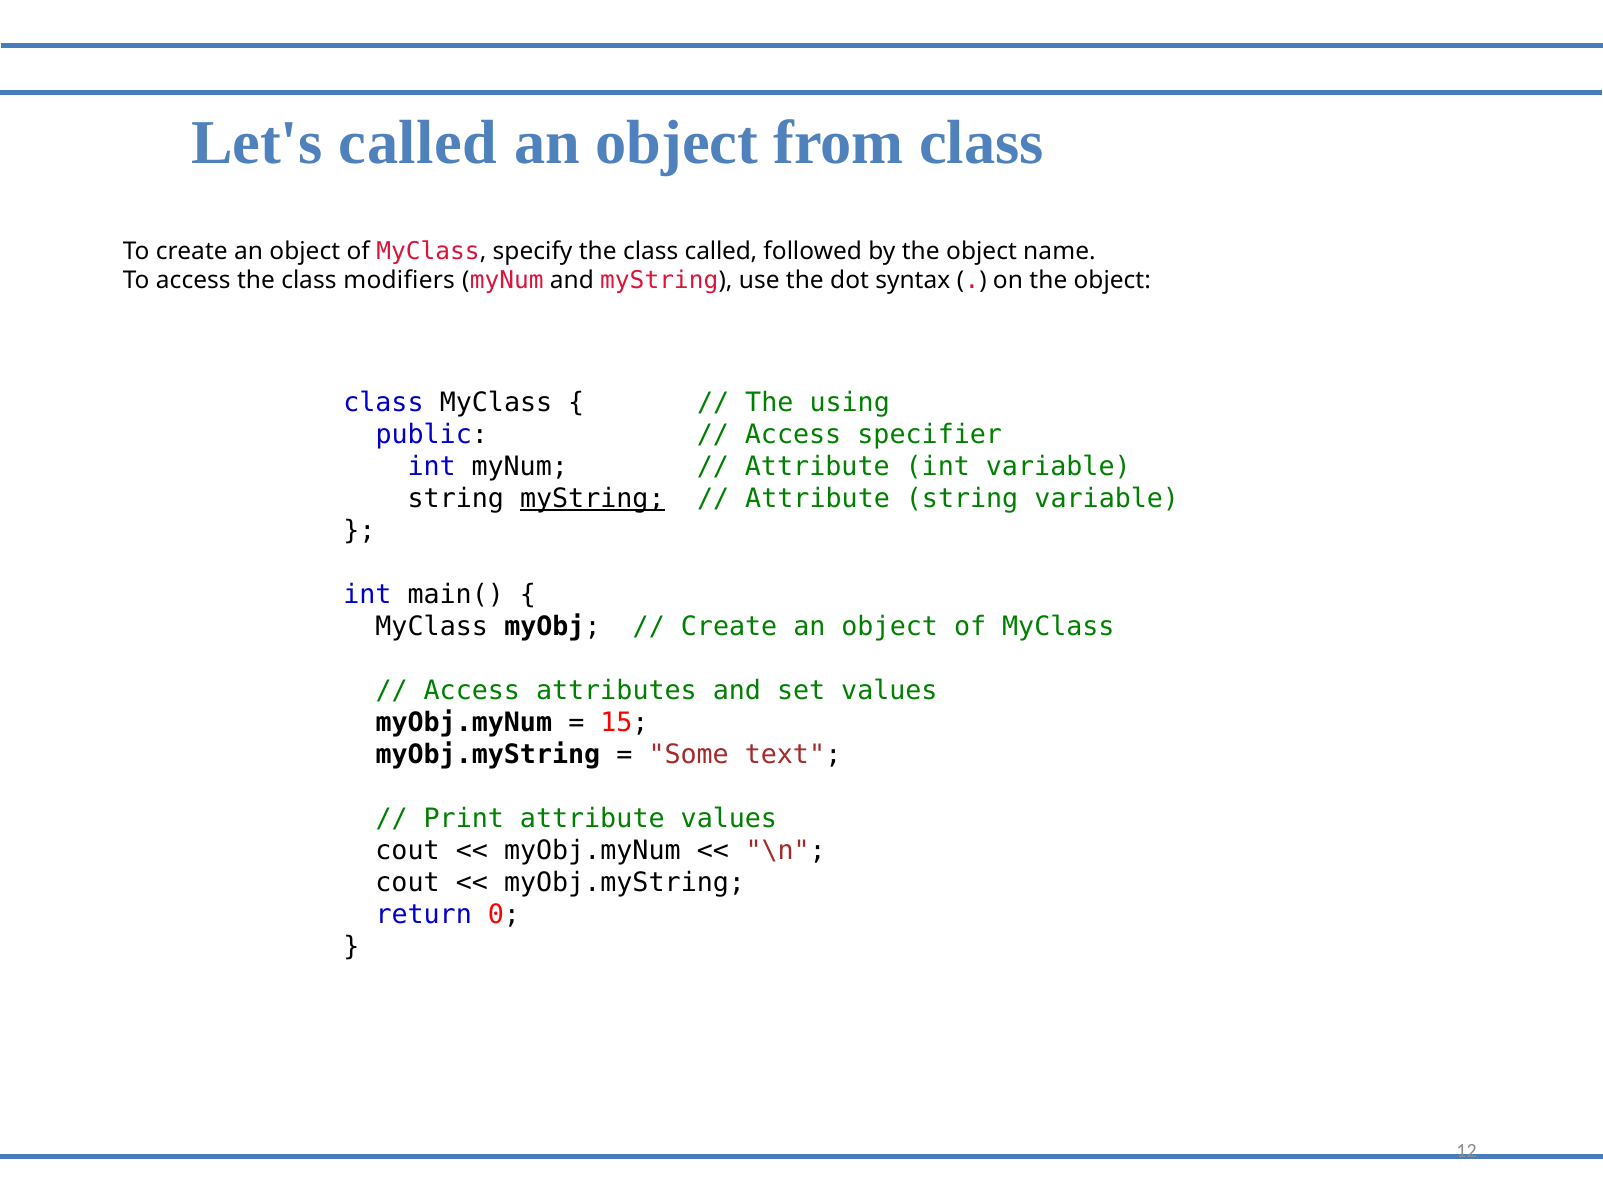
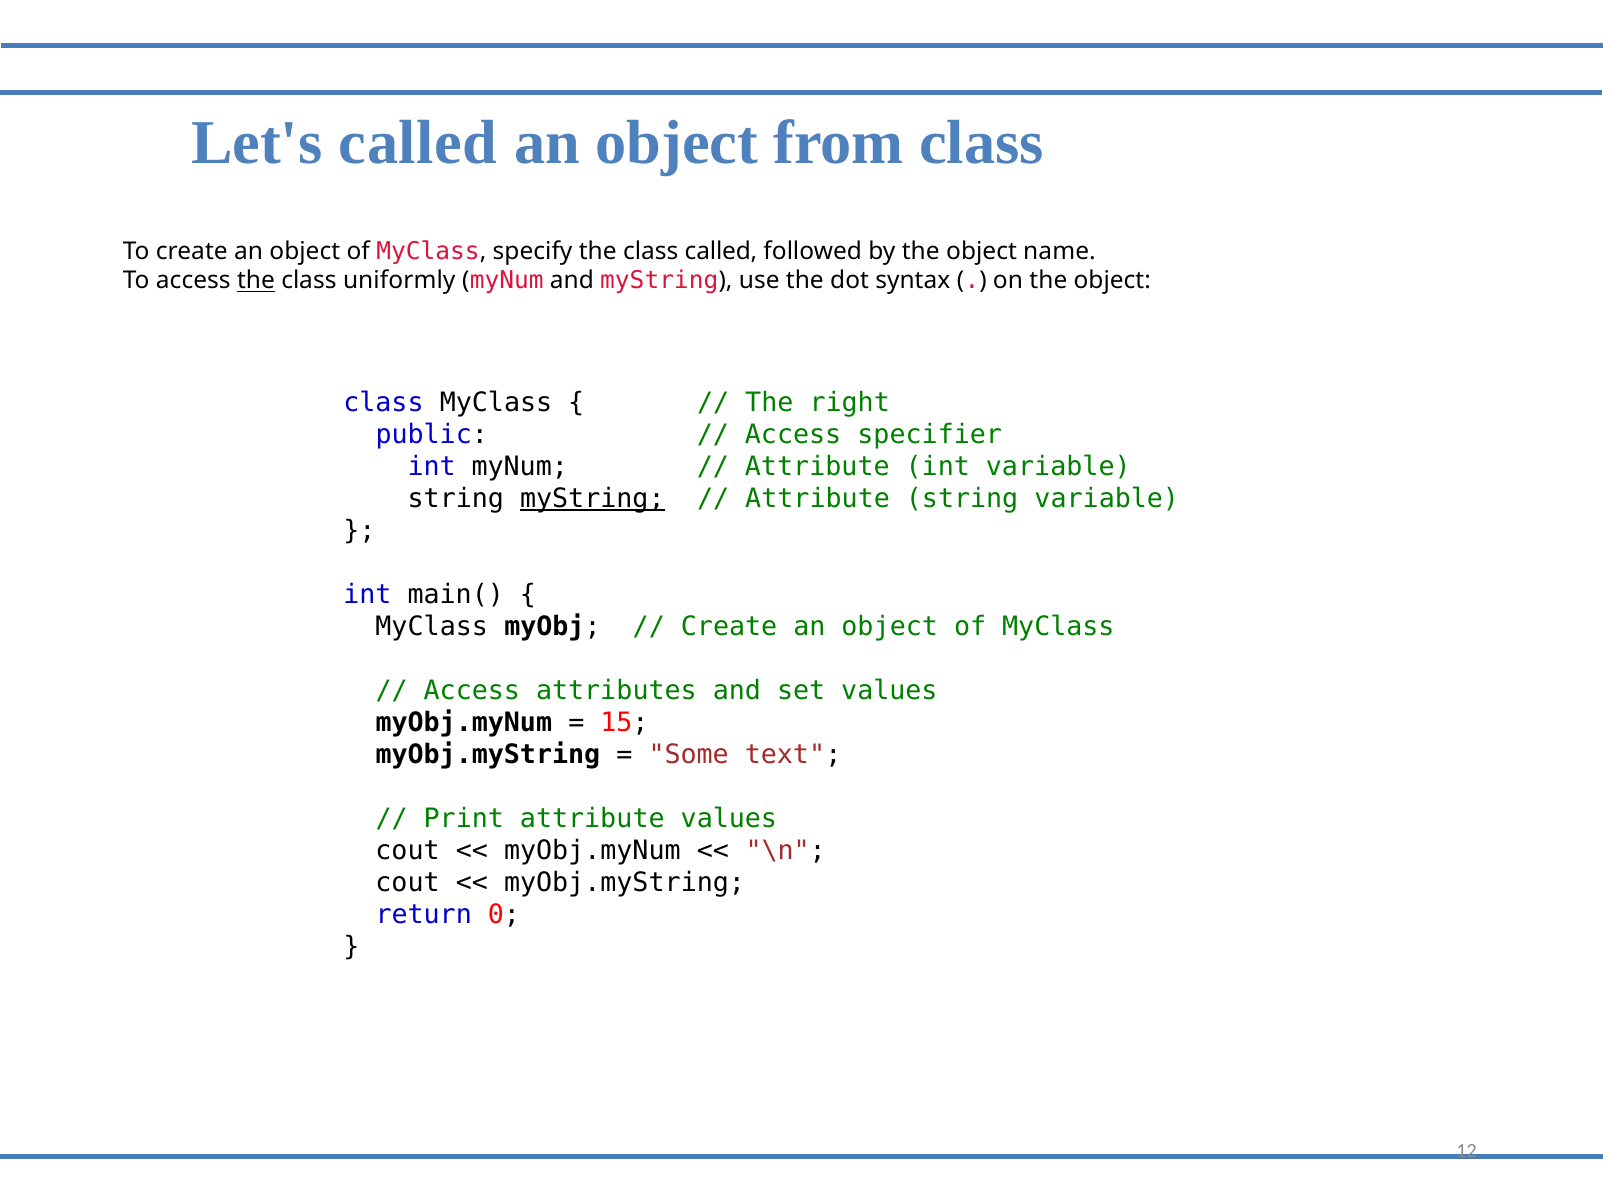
the underline: none -> present (256, 281)
modifiers: modifiers -> uniformly (399, 281)
using: using -> right (850, 402)
